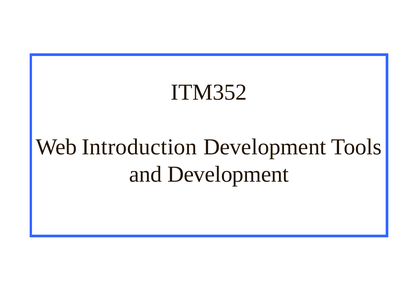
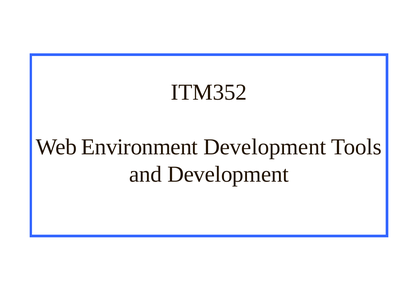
Introduction: Introduction -> Environment (140, 147)
